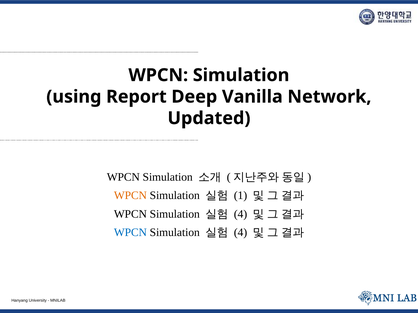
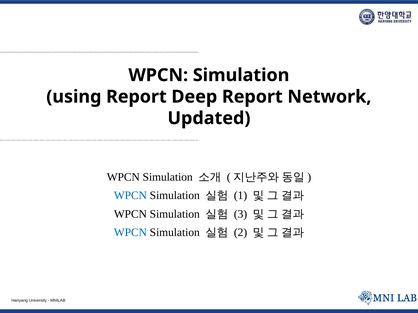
Deep Vanilla: Vanilla -> Report (252, 97)
WPCN colour: orange -> blue (130, 196)
4: 4 -> 3 (241, 214)
4: 4 -> 2 (241, 233)
